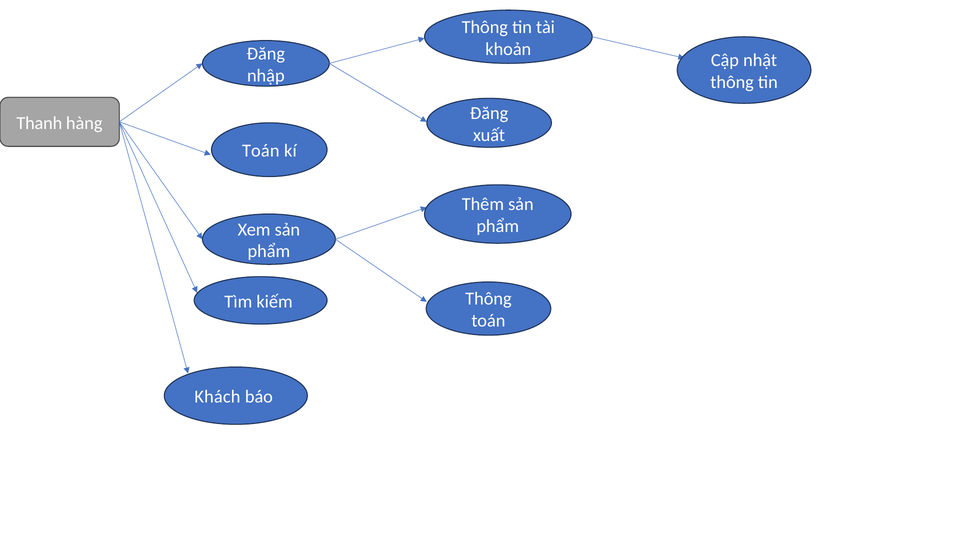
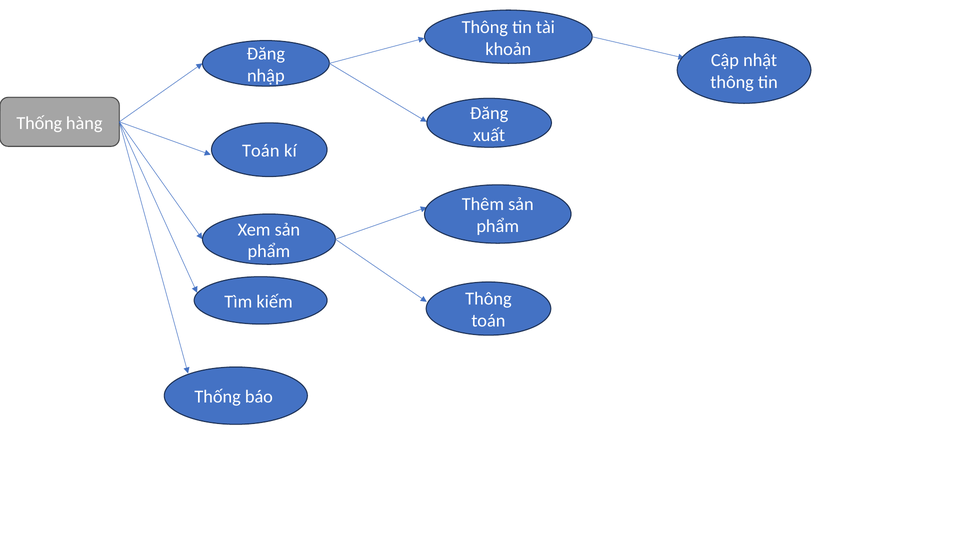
Thanh: Thanh -> Thống (39, 123)
Khách: Khách -> Thống (218, 397)
